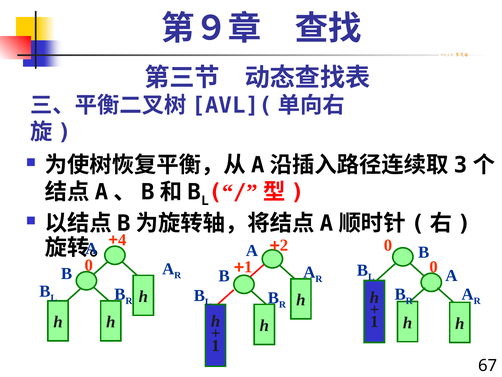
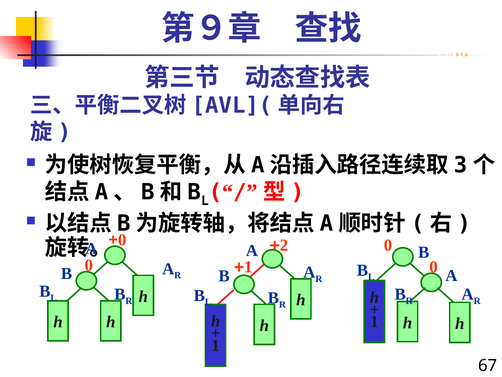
4: 4 -> 0 (122, 240)
